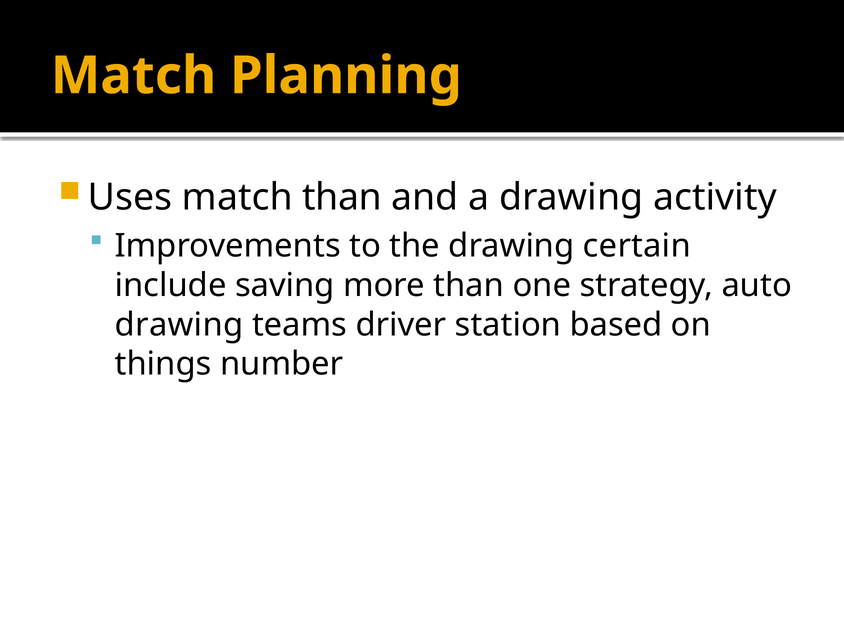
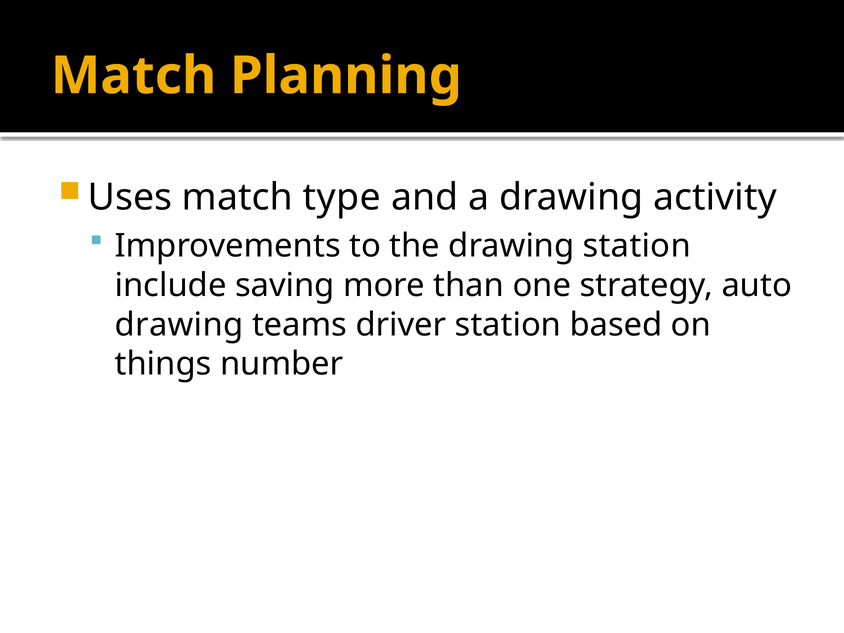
match than: than -> type (342, 197)
drawing certain: certain -> station (637, 246)
